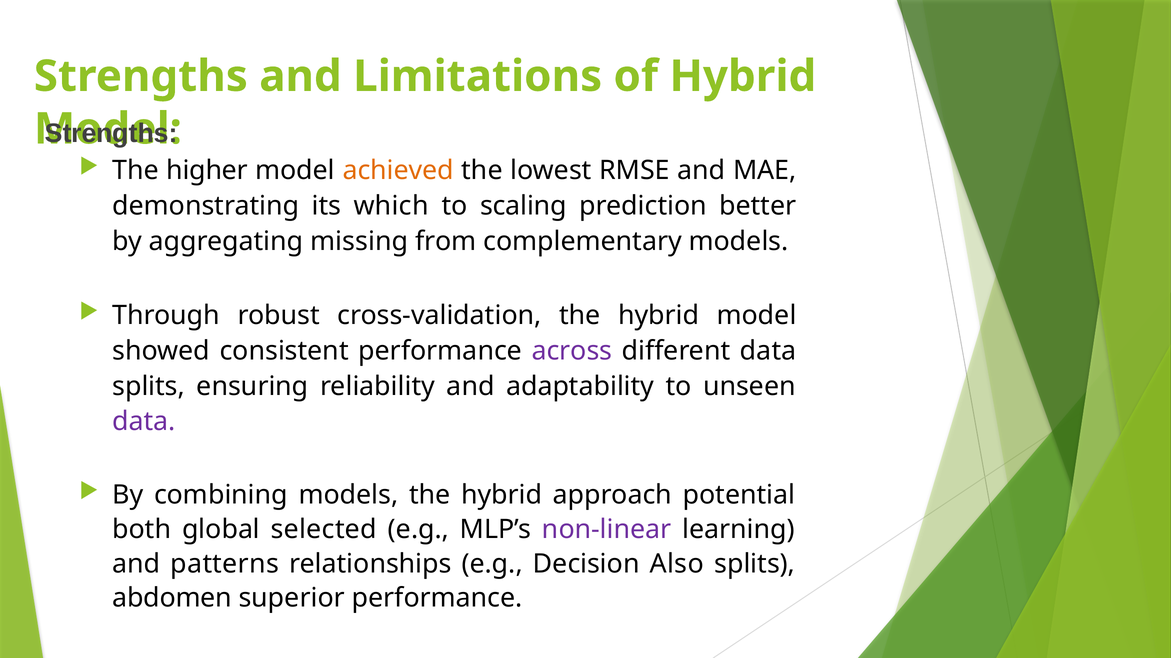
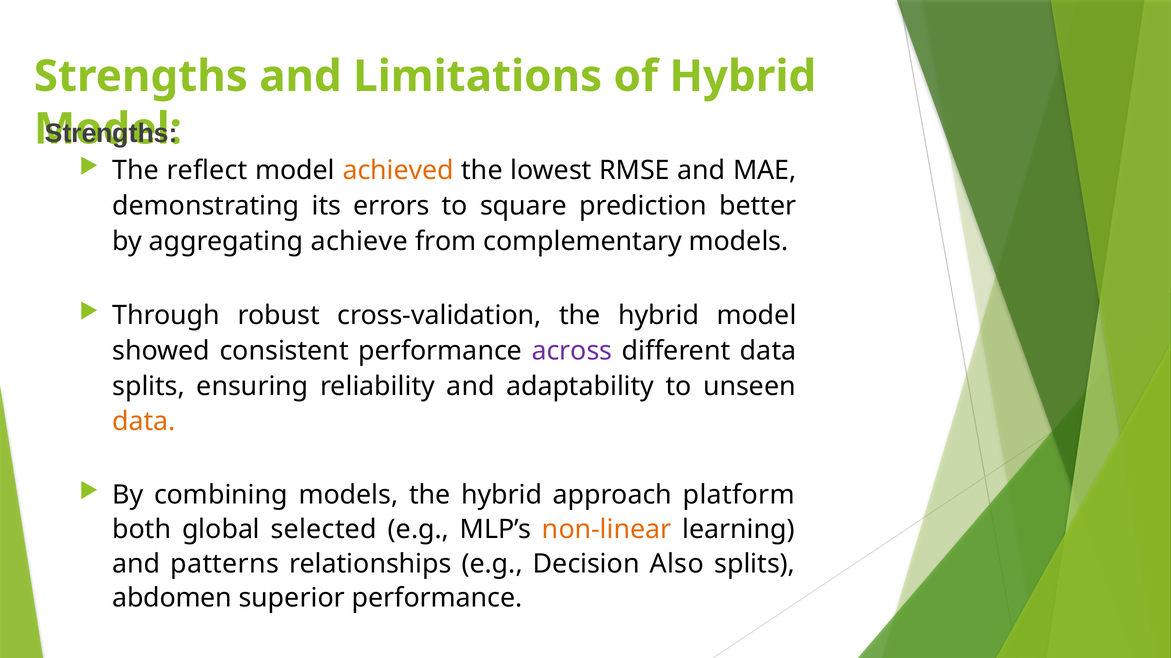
higher: higher -> reflect (207, 171)
which: which -> errors (391, 206)
scaling: scaling -> square (523, 206)
missing: missing -> achieve (359, 242)
data colour: purple -> orange (144, 422)
potential: potential -> platform (739, 495)
non-linear colour: purple -> orange (607, 530)
